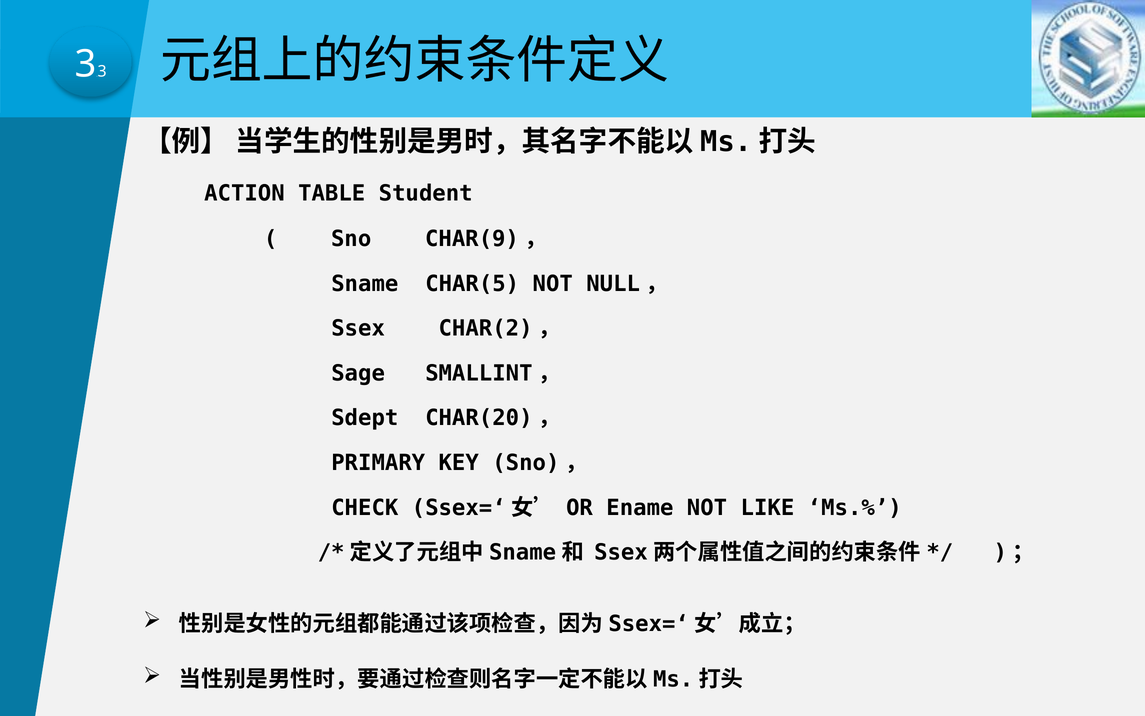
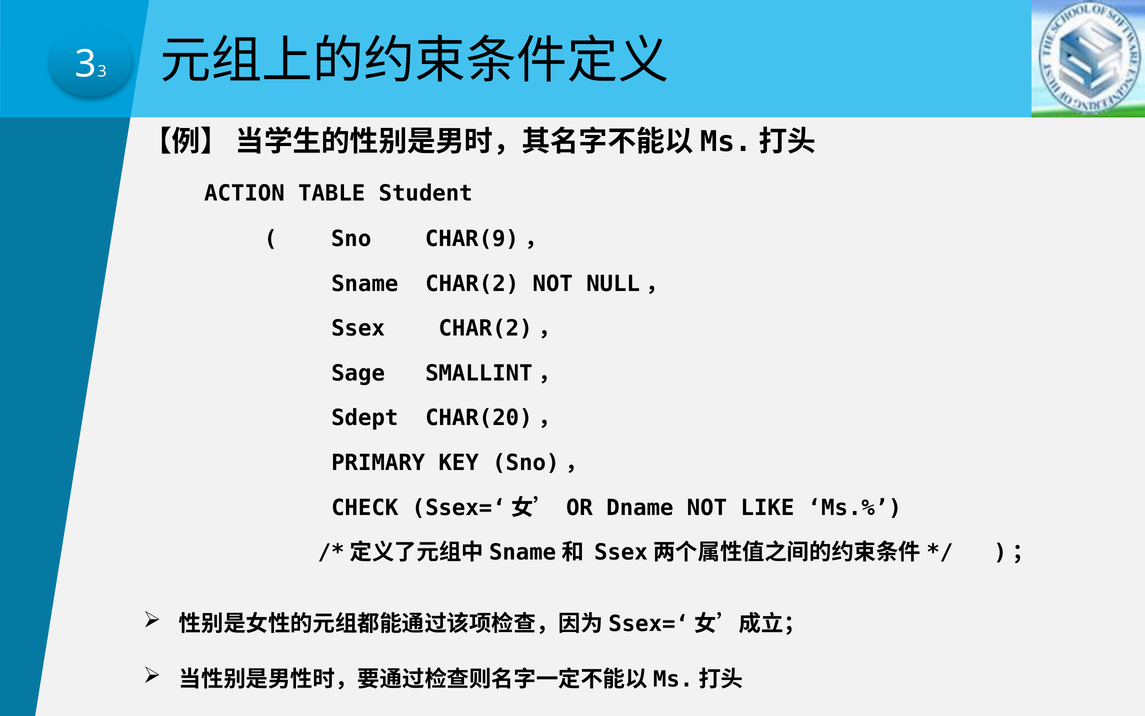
CHAR(5: CHAR(5 -> CHAR(2 (472, 284)
Ename: Ename -> Dname (640, 507)
